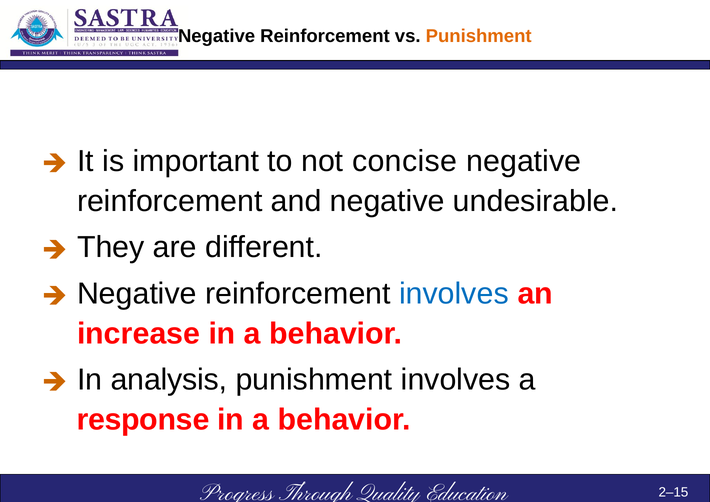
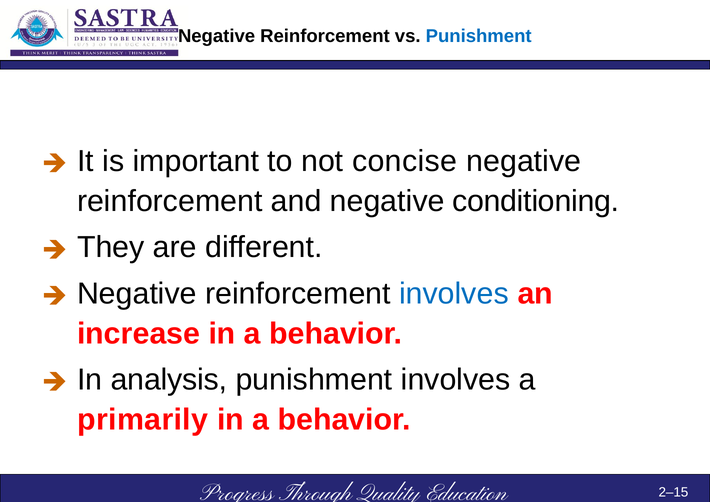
Punishment colour: orange -> blue (479, 36)
undesirable: undesirable -> conditioning (536, 201)
response: response -> primarily (143, 420)
